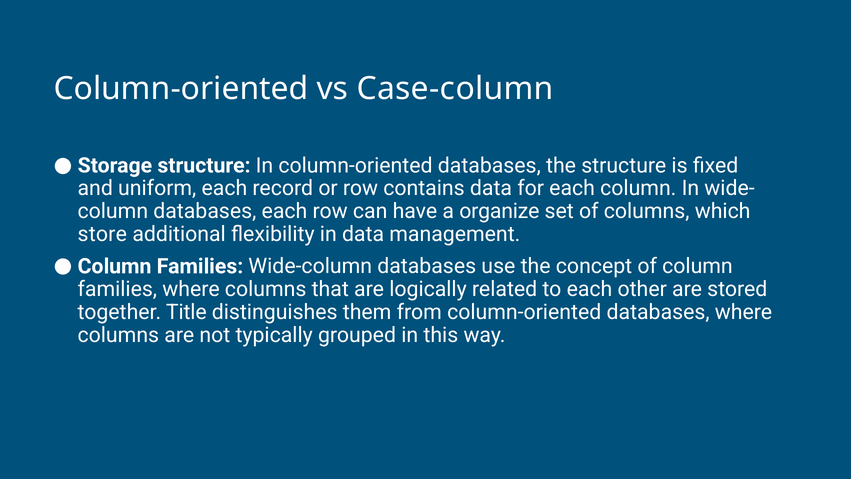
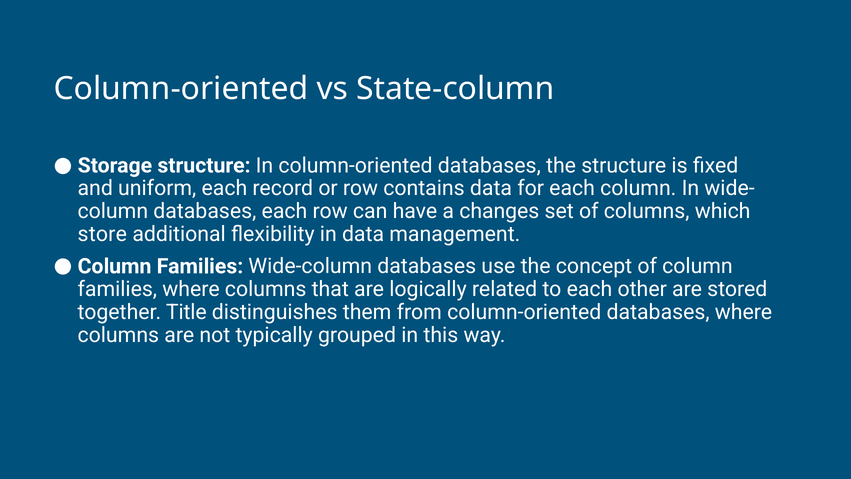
Case-column: Case-column -> State-column (455, 88)
organize: organize -> changes (499, 211)
